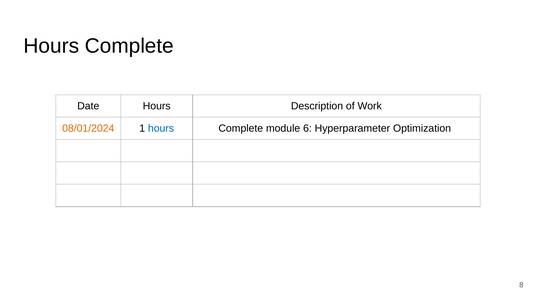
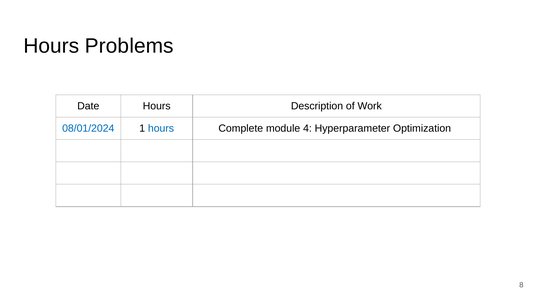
Complete: Complete -> Problems (129, 46)
08/01/2024 colour: orange -> blue (88, 129)
6: 6 -> 4 (307, 129)
